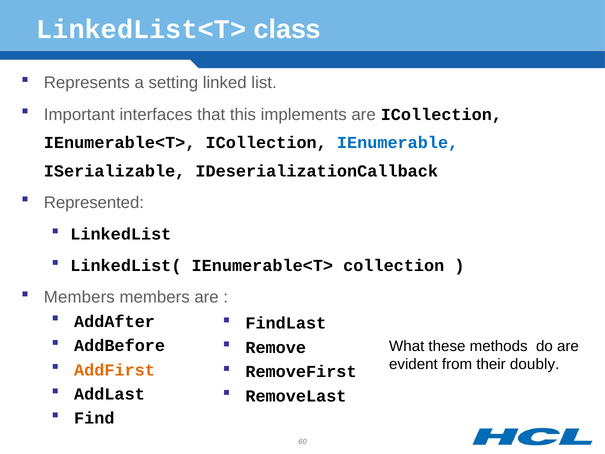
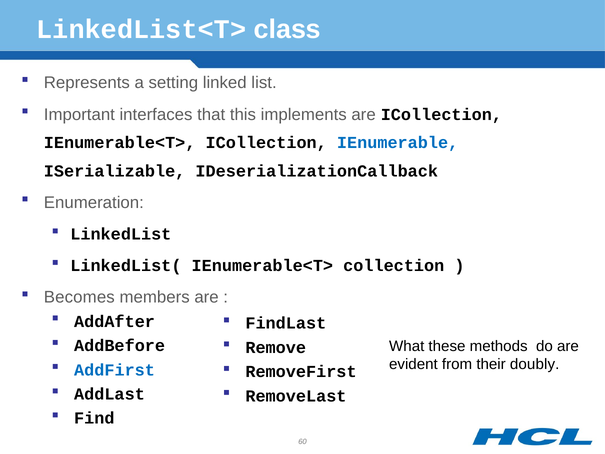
Represented: Represented -> Enumeration (94, 202)
Members: Members -> Becomes (79, 297)
AddFirst colour: orange -> blue (115, 370)
